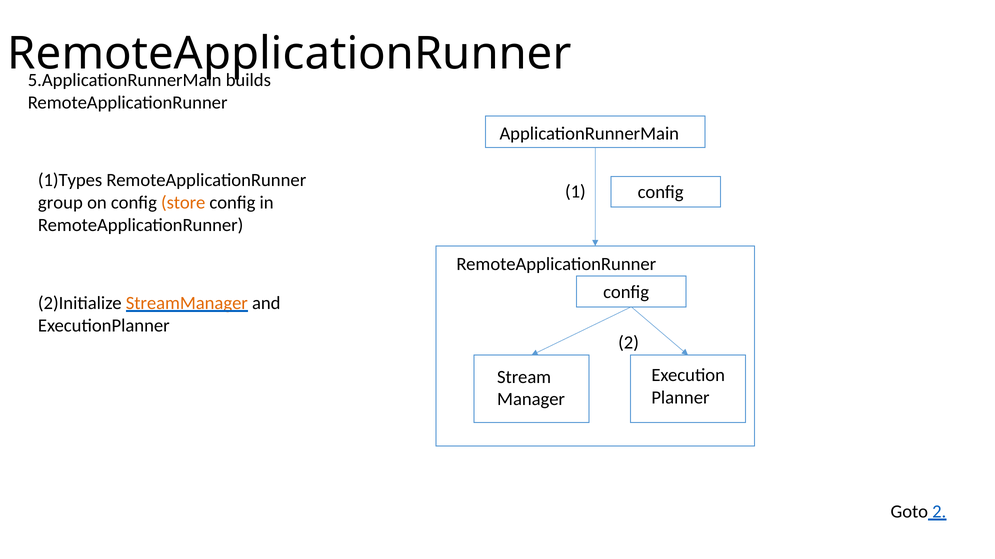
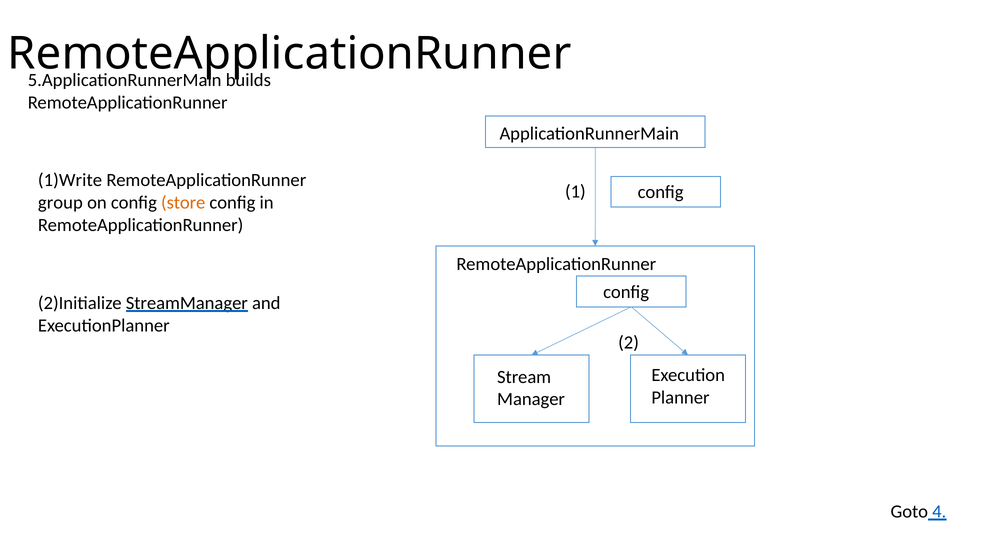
1)Types: 1)Types -> 1)Write (70, 181)
StreamManager colour: orange -> black (187, 303)
Goto 2: 2 -> 4 (939, 512)
